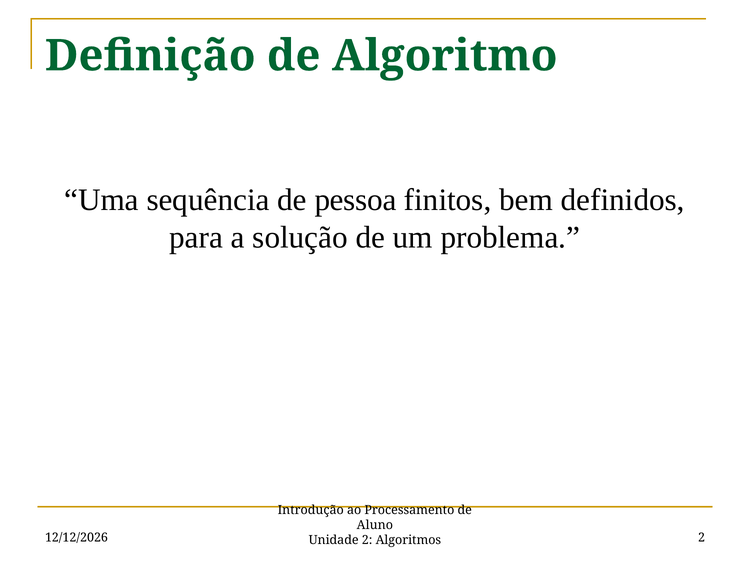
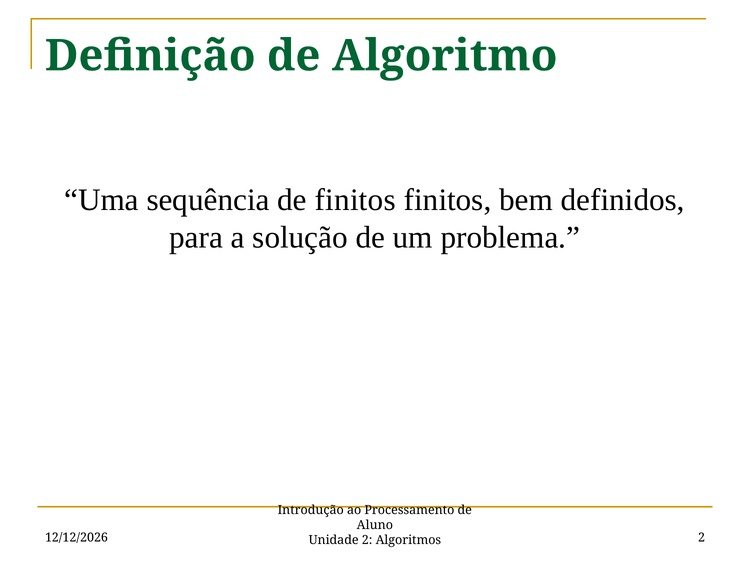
de pessoa: pessoa -> finitos (355, 200)
